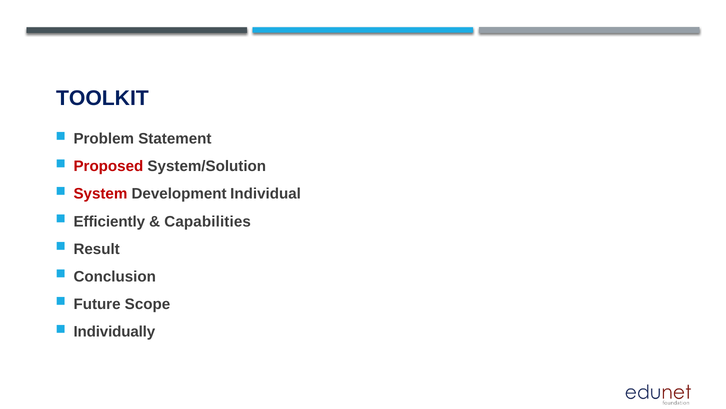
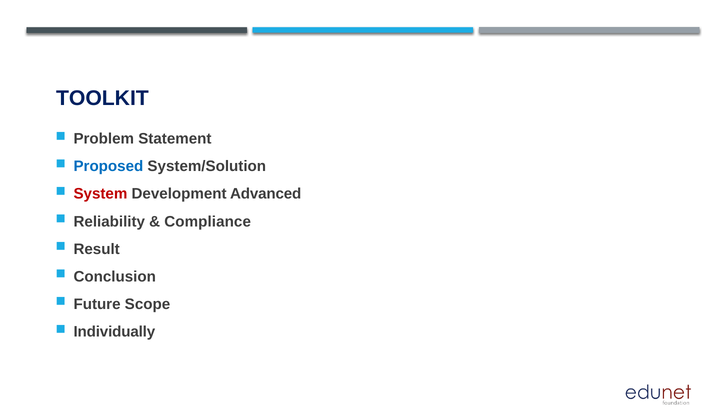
Proposed colour: red -> blue (108, 166)
Individual: Individual -> Advanced (266, 194)
Efficiently: Efficiently -> Reliability (109, 221)
Capabilities: Capabilities -> Compliance (208, 221)
